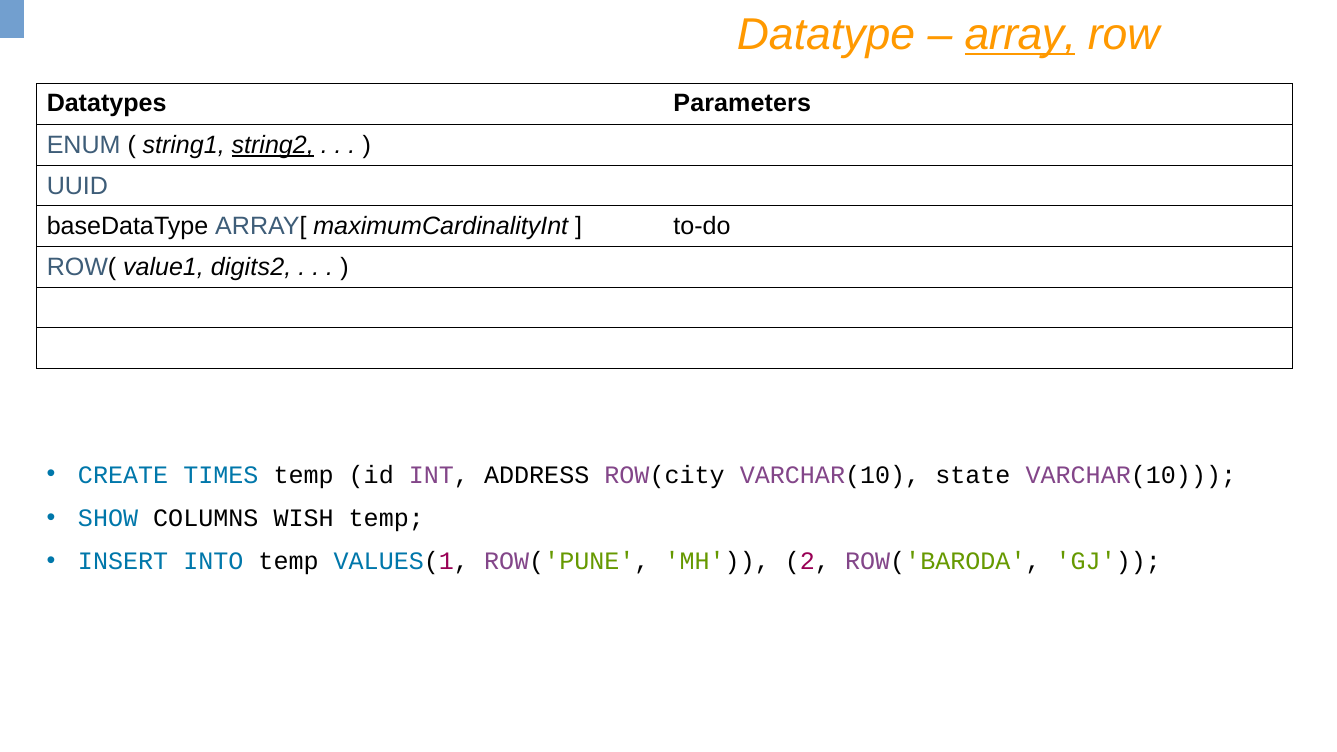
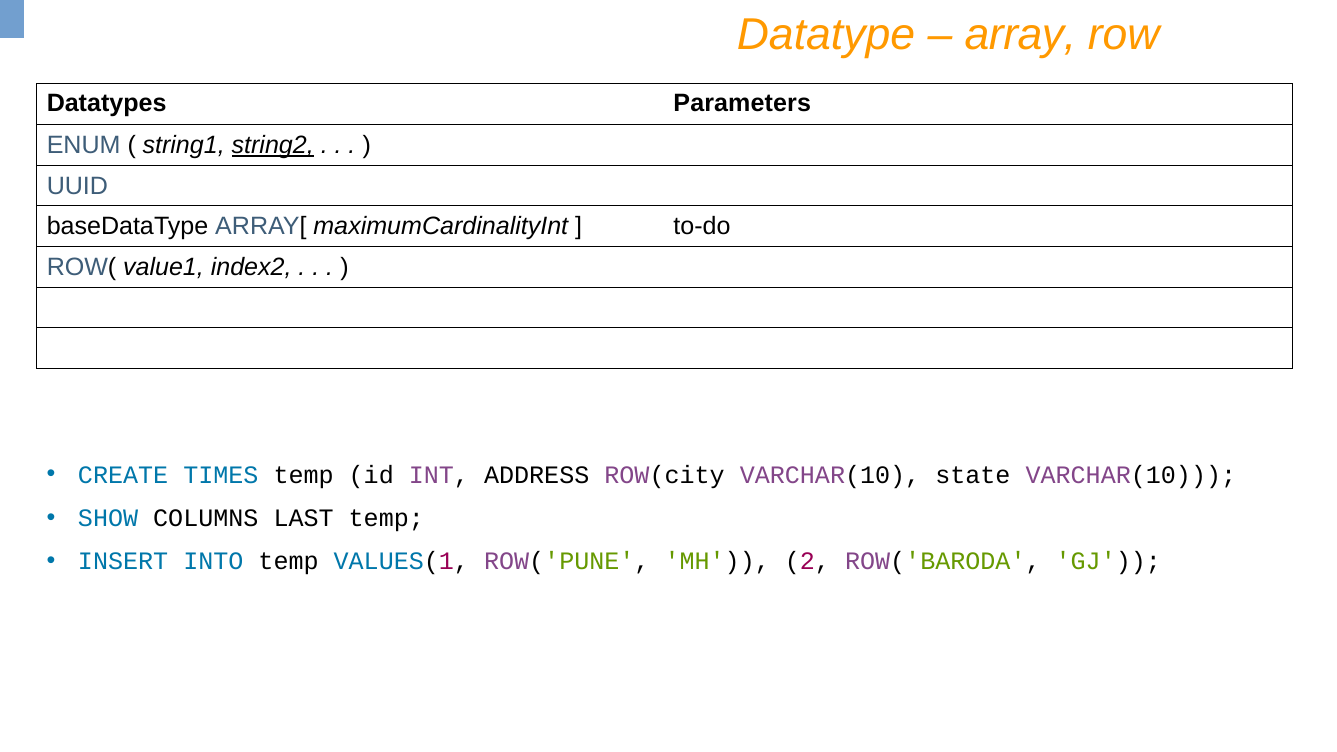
array underline: present -> none (1020, 35)
digits2: digits2 -> index2 (251, 267)
WISH: WISH -> LAST (304, 518)
